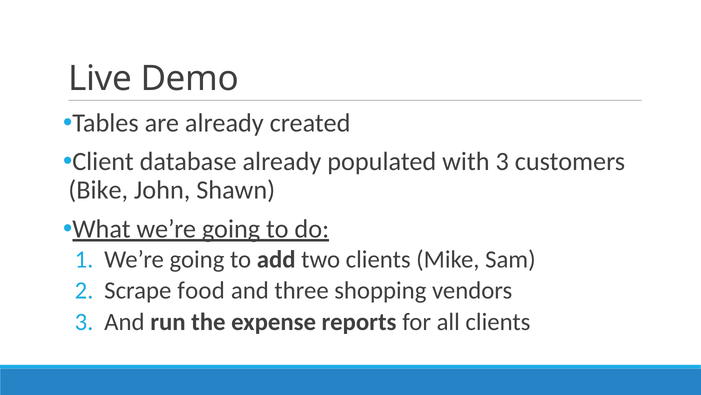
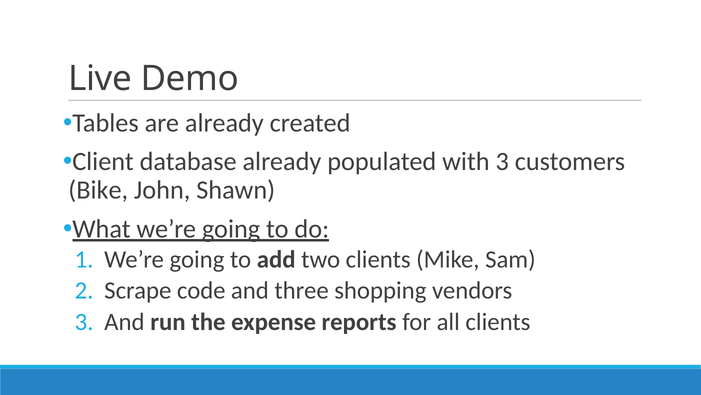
food: food -> code (201, 290)
